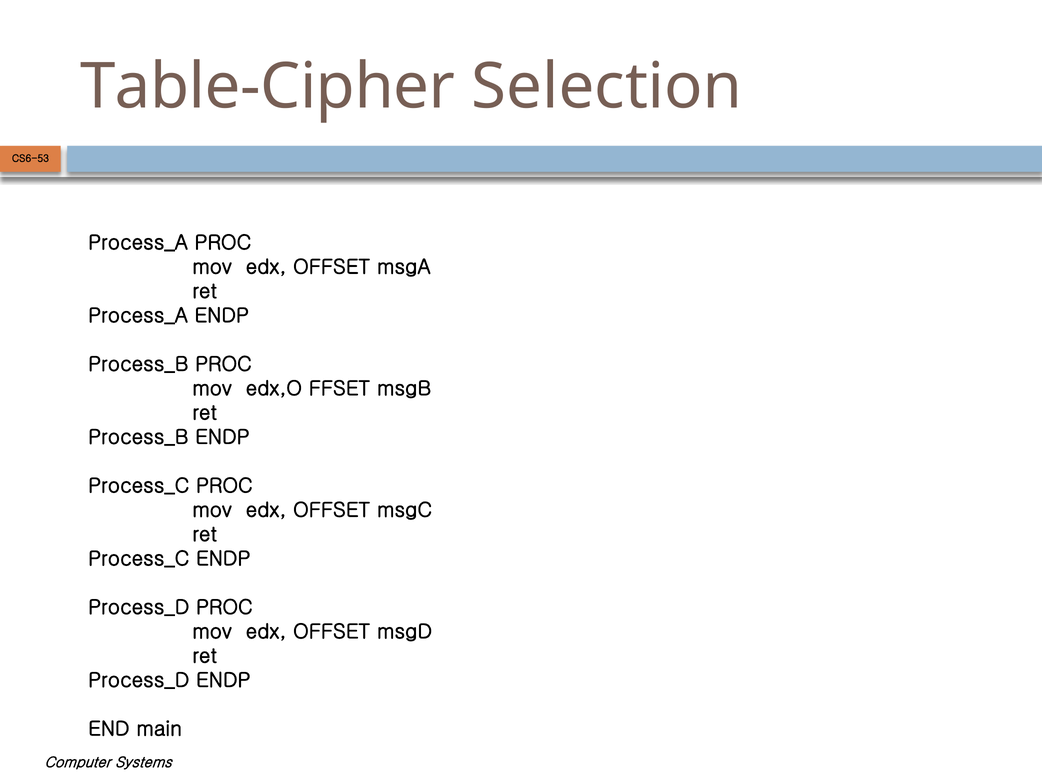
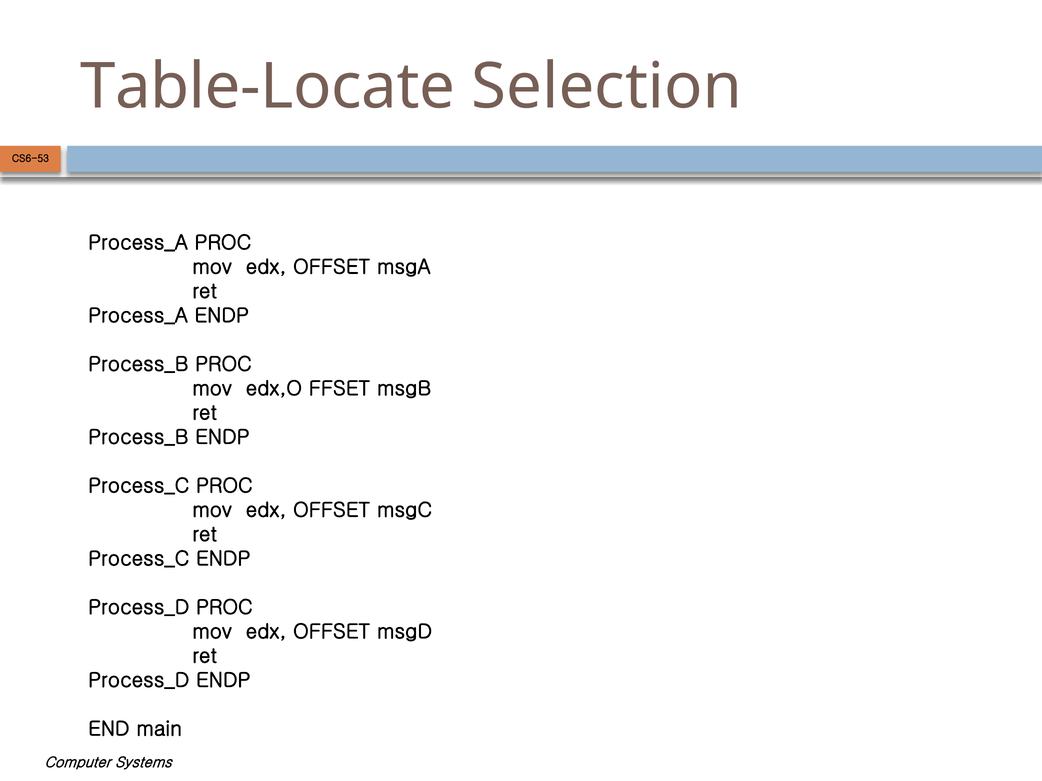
Table-Cipher: Table-Cipher -> Table-Locate (268, 87)
